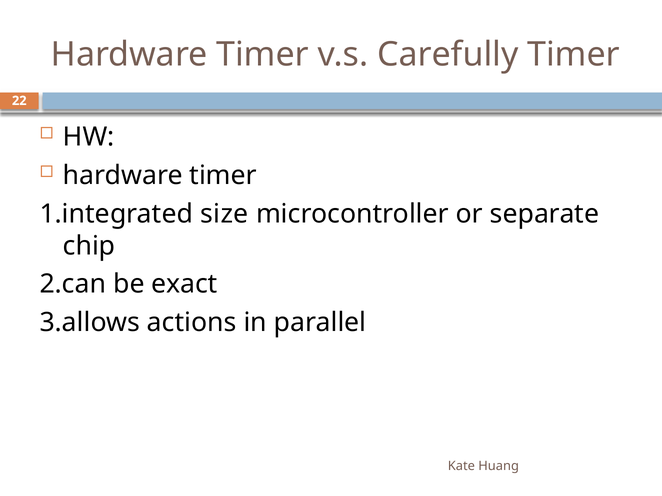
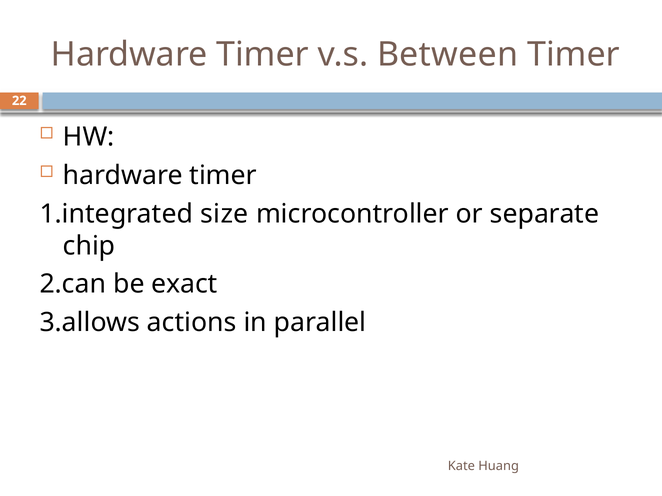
Carefully: Carefully -> Between (448, 55)
